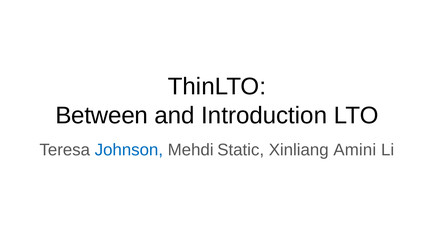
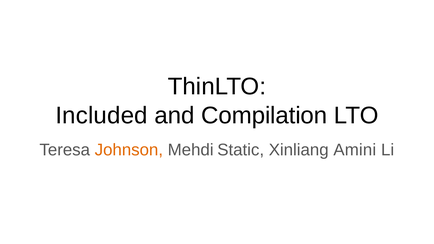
Between: Between -> Included (102, 116)
Introduction: Introduction -> Compilation (264, 116)
Johnson colour: blue -> orange (129, 150)
